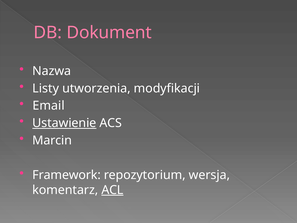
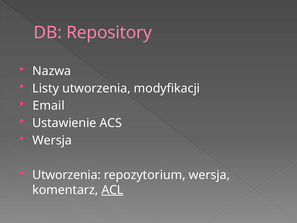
Dokument: Dokument -> Repository (109, 33)
Ustawienie underline: present -> none (64, 123)
Marcin: Marcin -> Wersja (52, 140)
Framework: Framework -> Utworzenia (67, 175)
